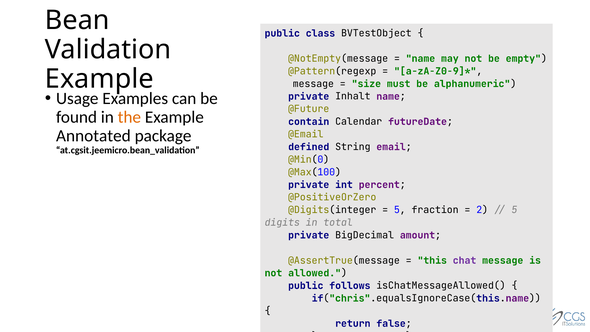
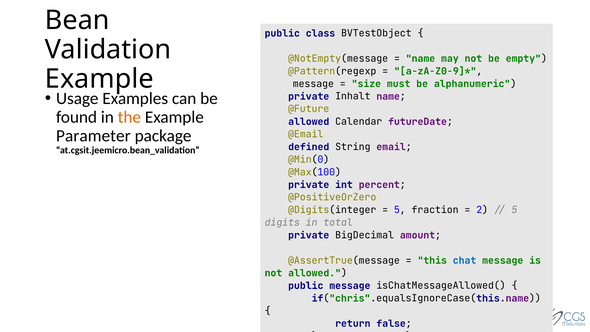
contain: contain -> allowed (309, 122)
Annotated: Annotated -> Parameter (93, 136)
chat colour: purple -> blue (465, 260)
public follows: follows -> message (350, 286)
